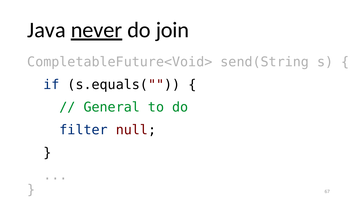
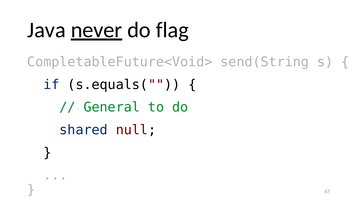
join: join -> flag (172, 30)
filter: filter -> shared (84, 130)
